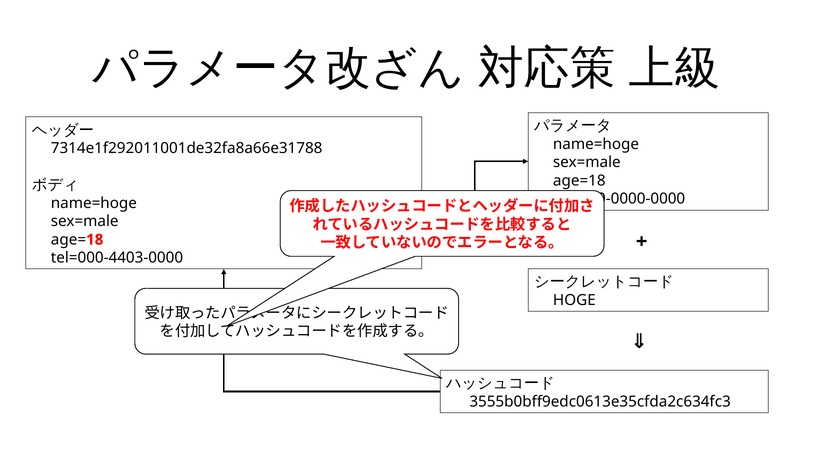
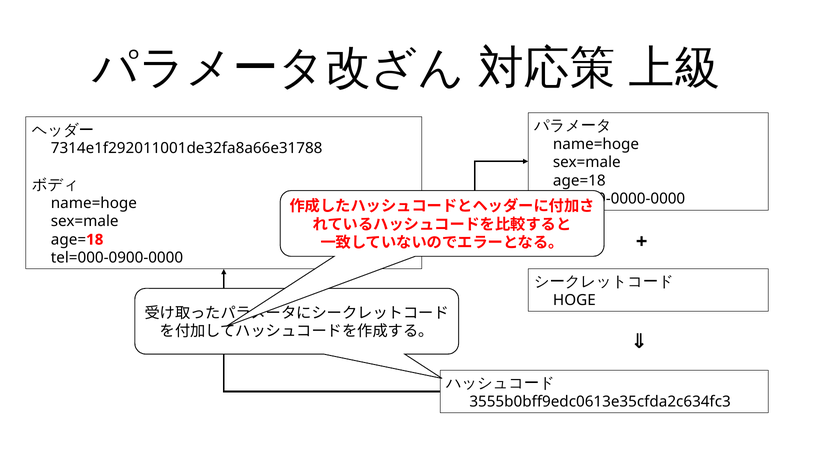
tel=000-4403-0000: tel=000-4403-0000 -> tel=000-0900-0000 (117, 258)
